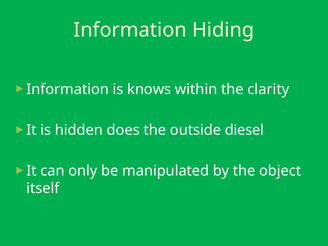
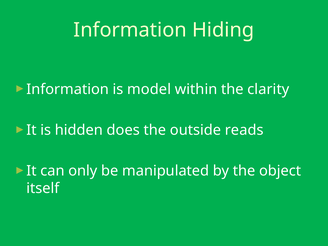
knows: knows -> model (149, 89)
diesel: diesel -> reads (244, 130)
